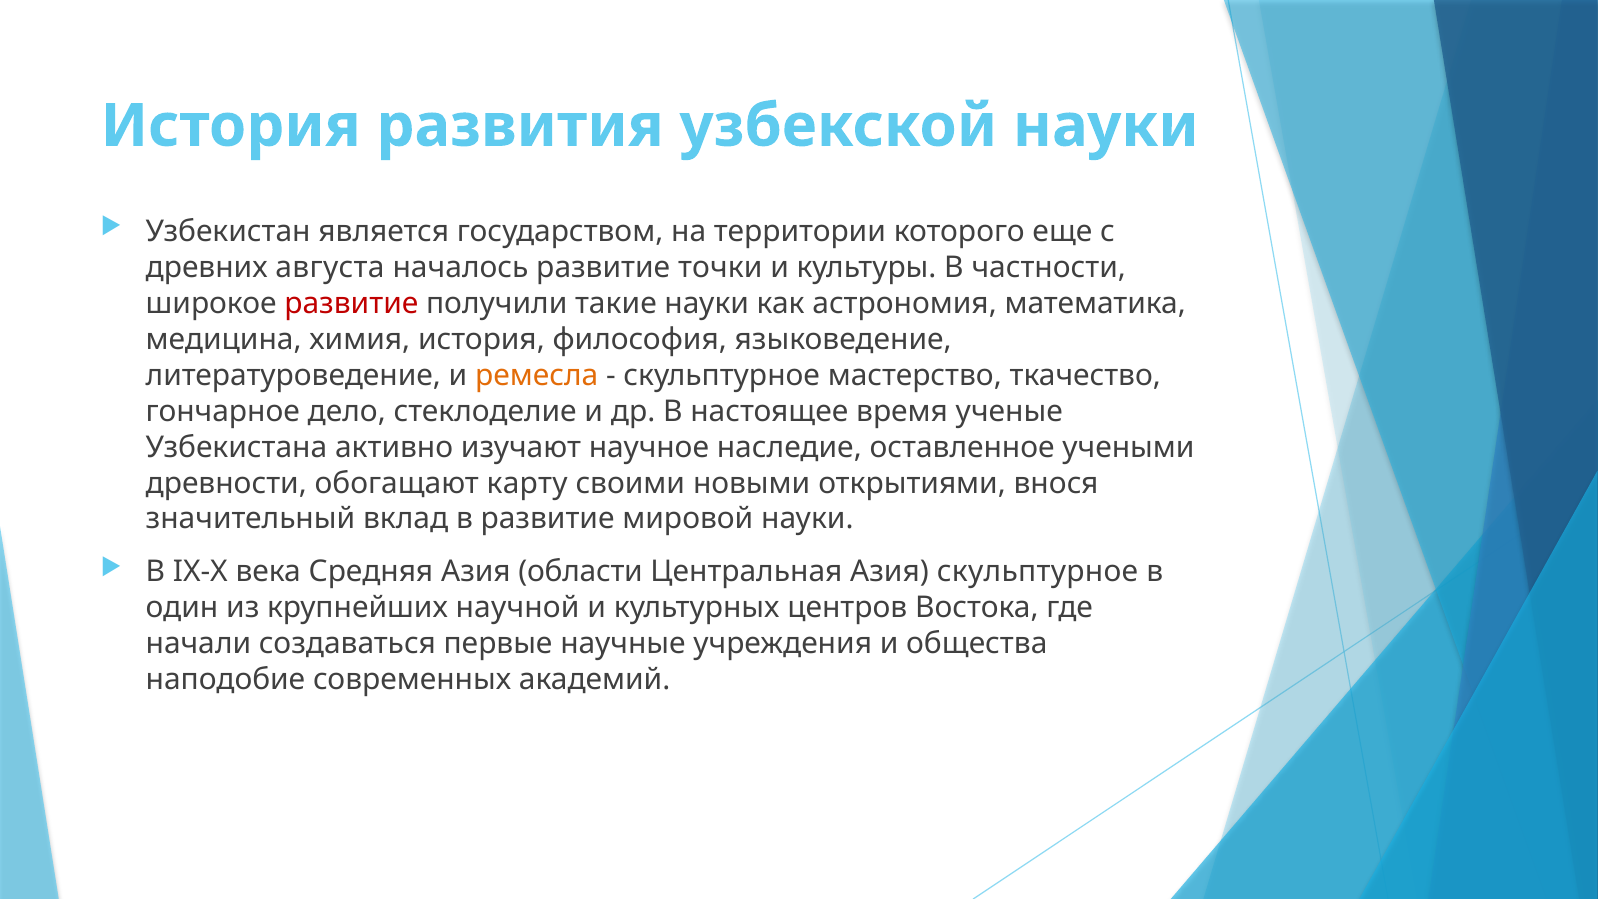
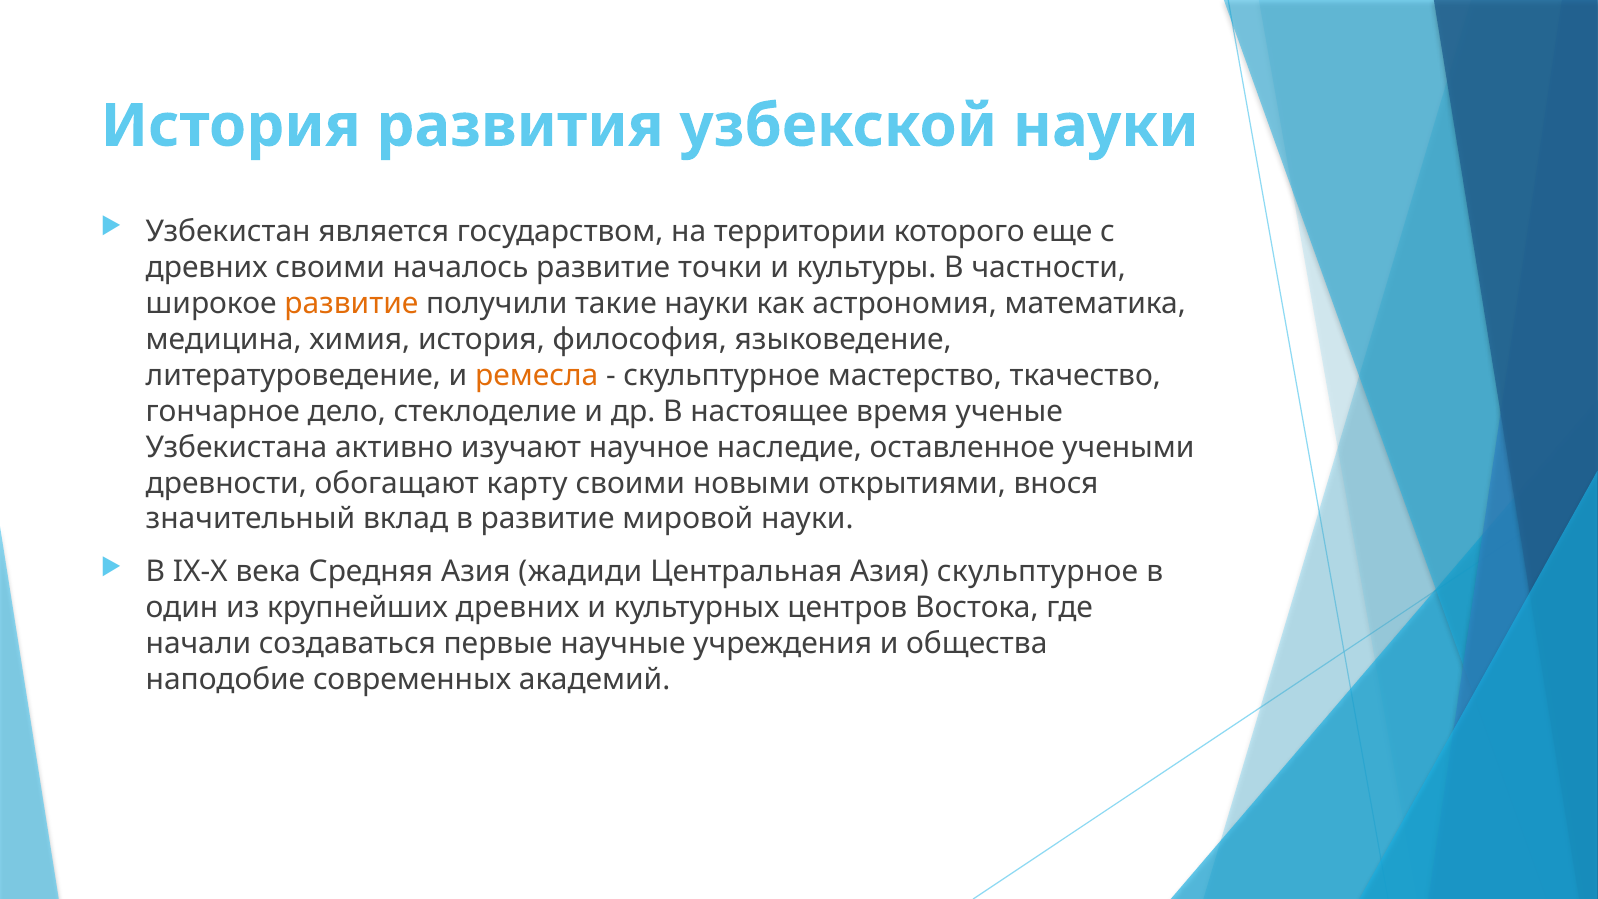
древних августа: августа -> своими (330, 267)
развитие colour: red -> orange (351, 303)
области: области -> жадиди (580, 572)
крупнейших научной: научной -> древних (518, 608)
